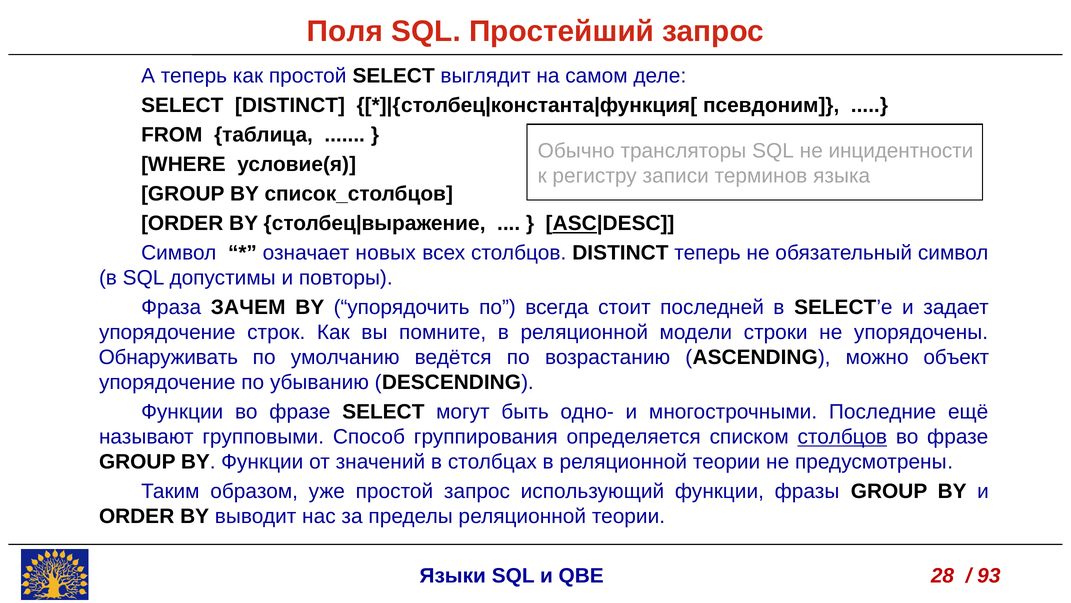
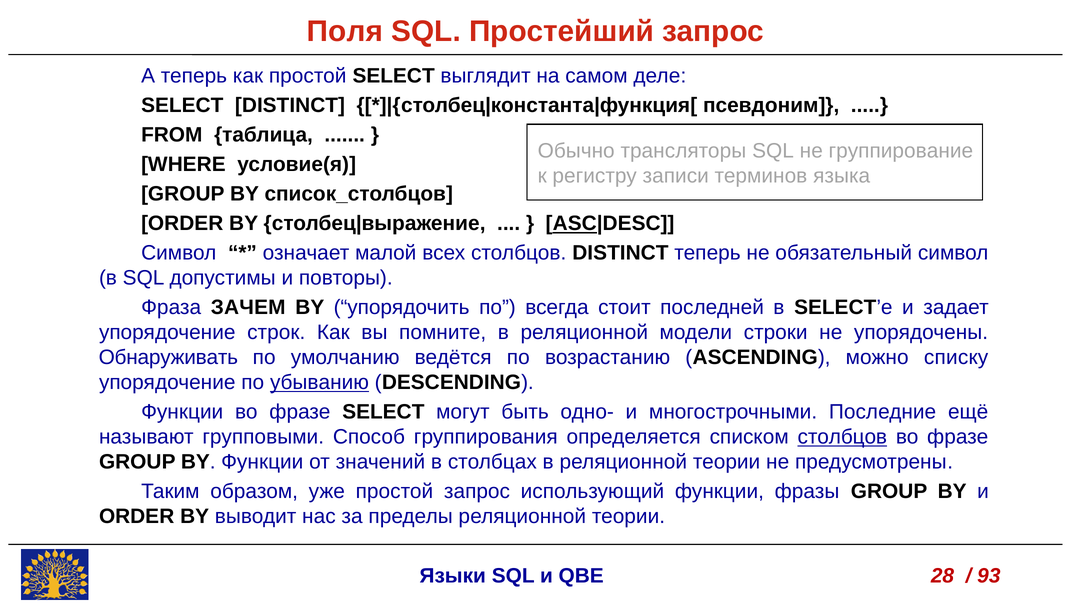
инцидентности: инцидентности -> группирование (901, 151)
новых: новых -> малой (386, 253)
объект: объект -> списку (956, 357)
убыванию underline: none -> present (320, 382)
